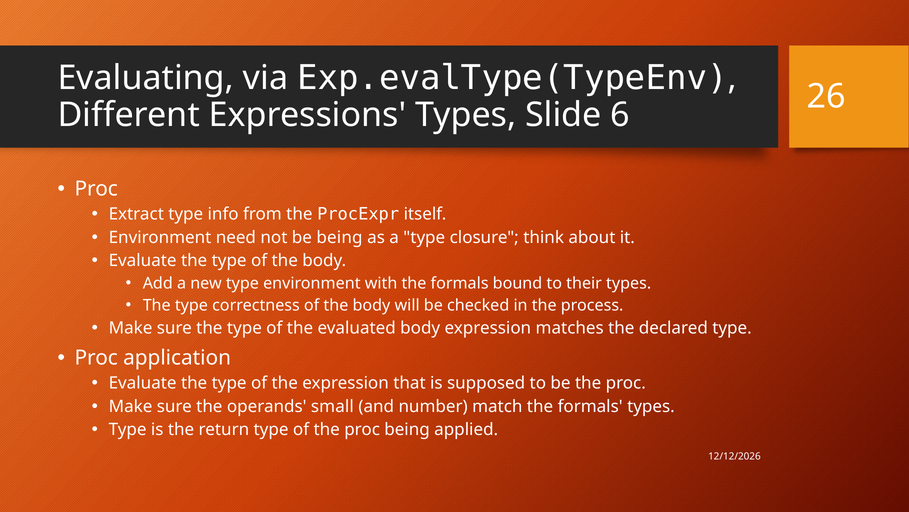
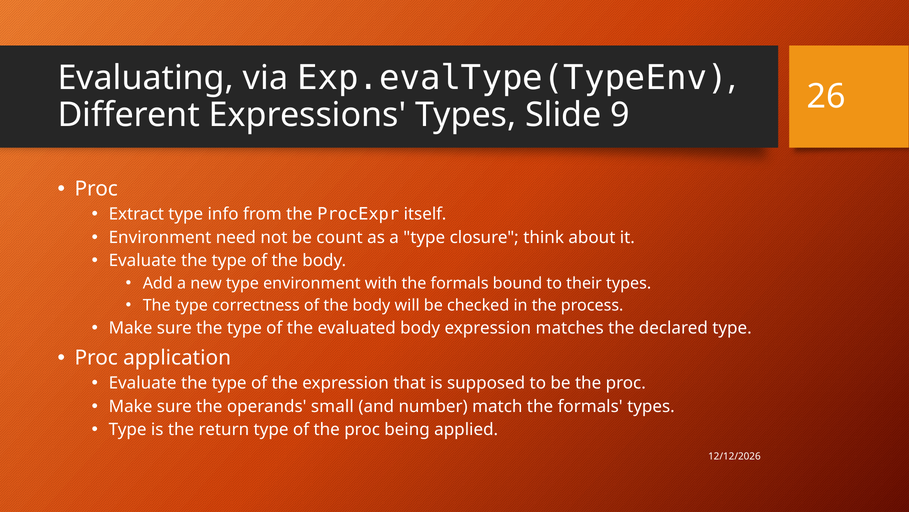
6: 6 -> 9 (620, 115)
be being: being -> count (340, 237)
